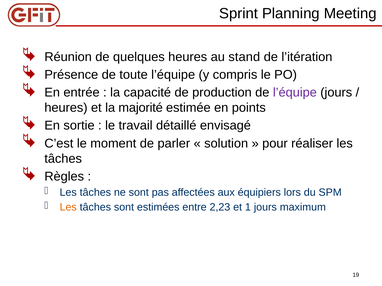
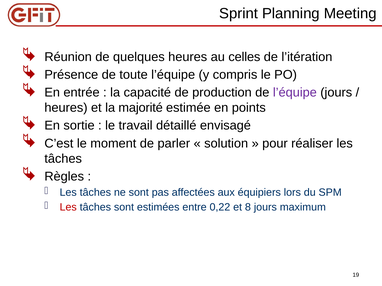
stand: stand -> celles (244, 57)
Les colour: orange -> red (68, 208)
2,23: 2,23 -> 0,22 (220, 208)
1: 1 -> 8 (248, 208)
